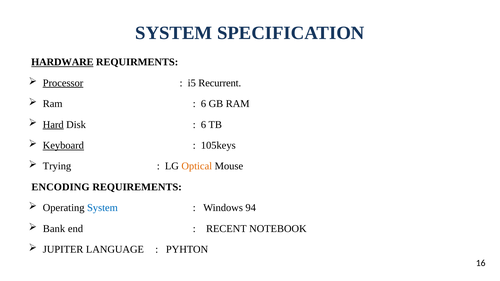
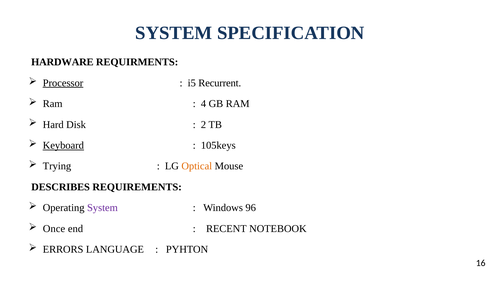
HARDWARE underline: present -> none (62, 62)
6: 6 -> 4 (203, 104)
Hard underline: present -> none (53, 125)
6: 6 -> 2 (203, 125)
ENCODING: ENCODING -> DESCRIBES (61, 187)
System colour: blue -> purple (102, 208)
94: 94 -> 96 (251, 208)
Bank: Bank -> Once (54, 229)
JUPITER: JUPITER -> ERRORS (63, 250)
